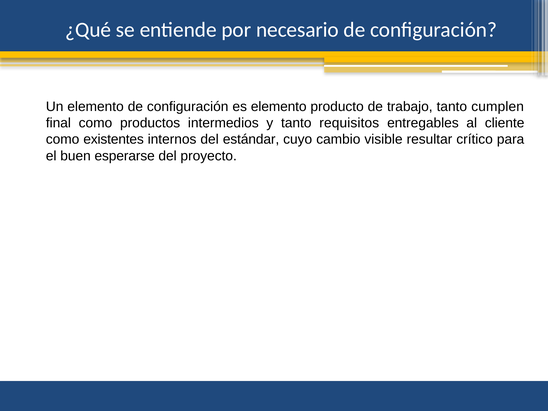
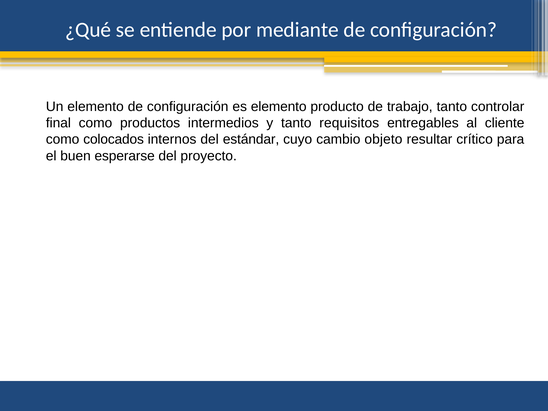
necesario: necesario -> mediante (297, 30)
cumplen: cumplen -> controlar (498, 107)
existentes: existentes -> colocados (114, 139)
visible: visible -> objeto (383, 139)
